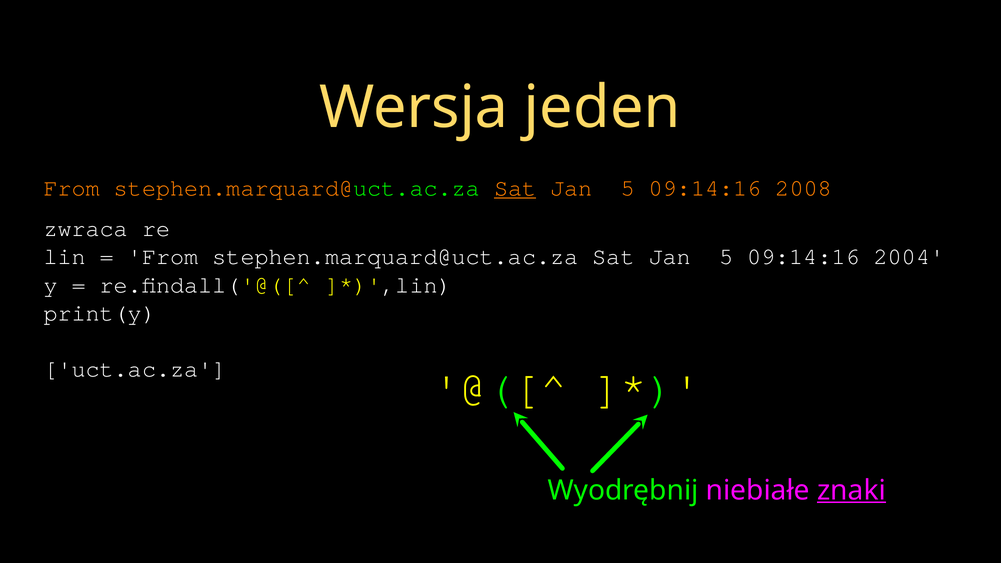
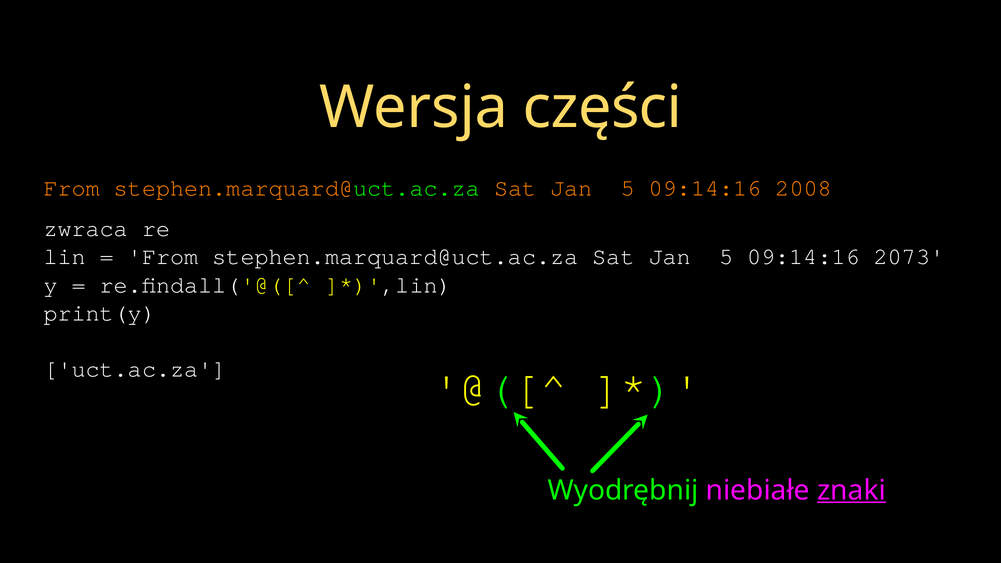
jeden: jeden -> części (603, 107)
Sat underline: present -> none (515, 188)
2004: 2004 -> 2073 (909, 257)
